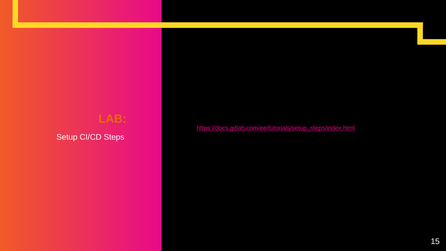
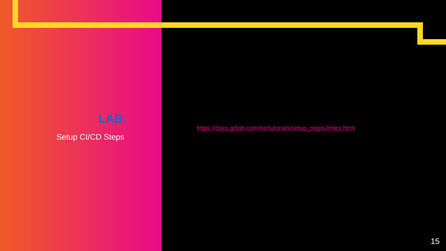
LAB colour: orange -> blue (112, 119)
